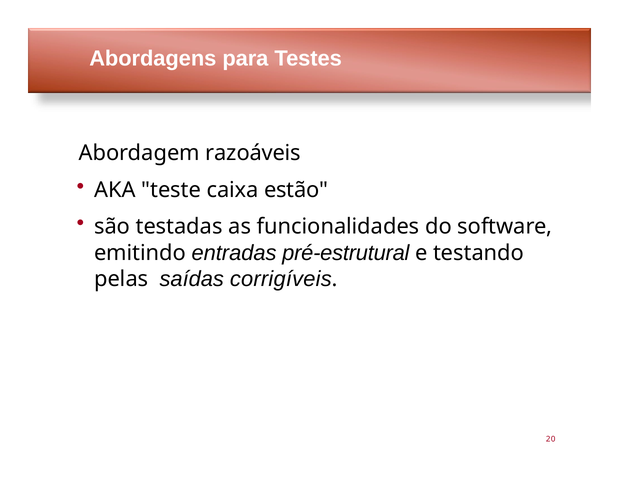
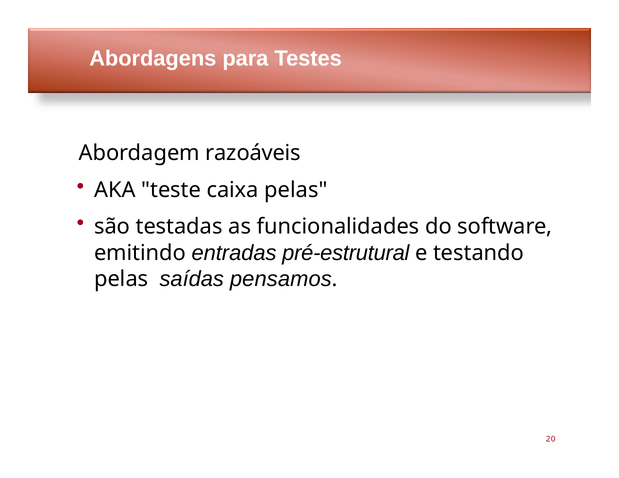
caixa estão: estão -> pelas (296, 190)
corrigíveis: corrigíveis -> pensamos (281, 279)
